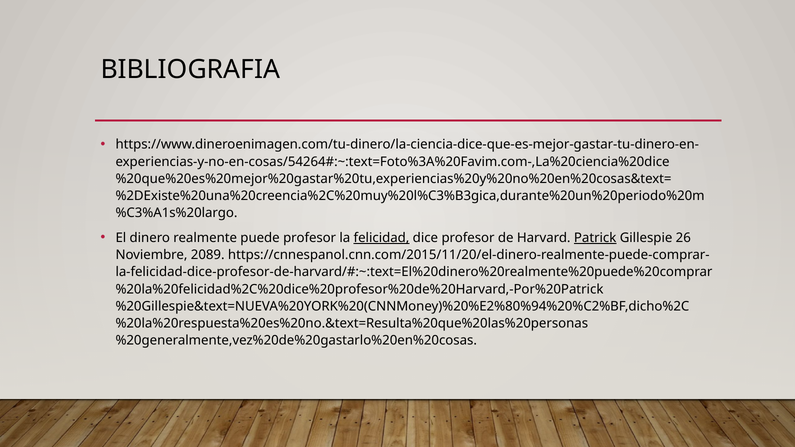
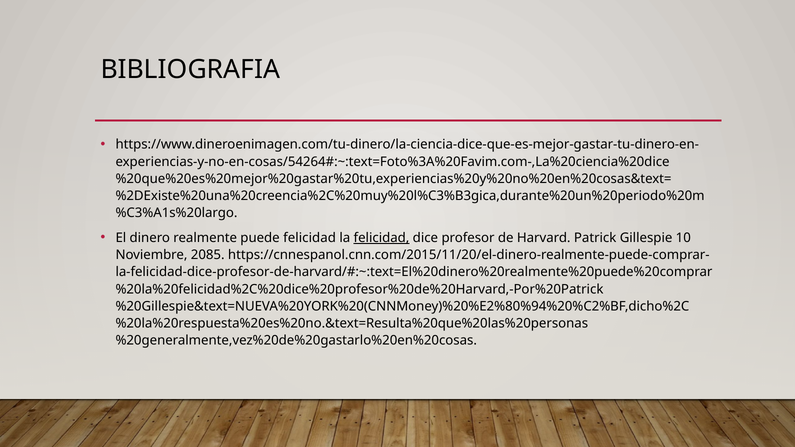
puede profesor: profesor -> felicidad (310, 238)
Patrick underline: present -> none (595, 238)
26: 26 -> 10 (683, 238)
2089: 2089 -> 2085 (208, 255)
